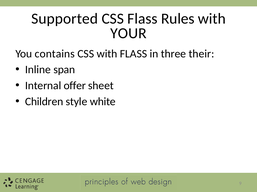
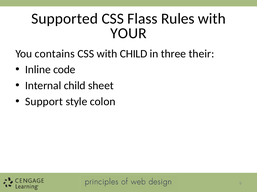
with FLASS: FLASS -> CHILD (134, 54)
span: span -> code (64, 70)
Internal offer: offer -> child (75, 86)
Children: Children -> Support (44, 102)
white: white -> colon (103, 102)
